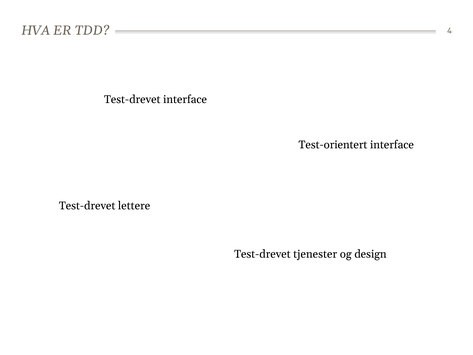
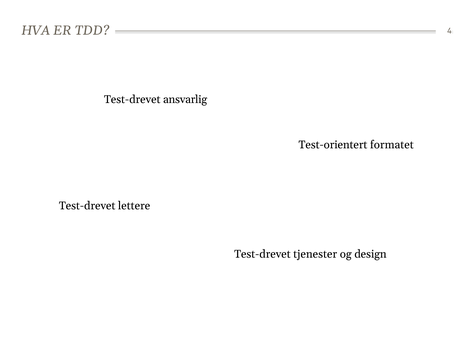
Test-drevet interface: interface -> ansvarlig (185, 99)
Test-orientert interface: interface -> formatet (392, 145)
